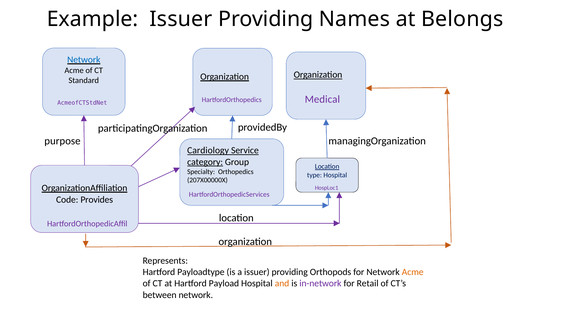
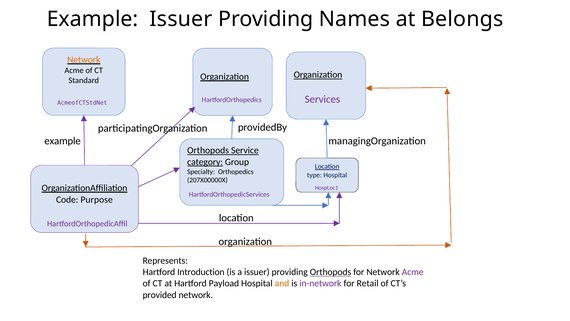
Network colour: blue -> orange (84, 60)
Medical: Medical -> Services (322, 99)
purpose: purpose -> example (63, 141)
Cardiology: Cardiology -> Orthopods (208, 150)
Provides: Provides -> Purpose (97, 199)
Payloadtype: Payloadtype -> Introduction (201, 272)
Orthopods underline: none -> present (331, 272)
Acme colour: orange -> purple (413, 272)
between: between -> provided (160, 295)
